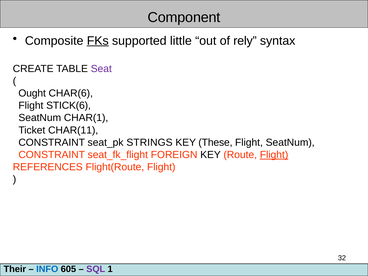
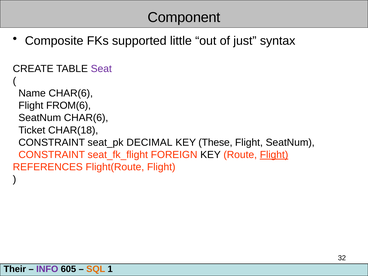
FKs underline: present -> none (98, 41)
rely: rely -> just (245, 41)
Ought: Ought -> Name (32, 93)
STICK(6: STICK(6 -> FROM(6 (69, 106)
SeatNum CHAR(1: CHAR(1 -> CHAR(6 (86, 118)
CHAR(11: CHAR(11 -> CHAR(18 (73, 130)
STRINGS: STRINGS -> DECIMAL (150, 142)
INFO colour: blue -> purple (47, 269)
SQL colour: purple -> orange (96, 269)
